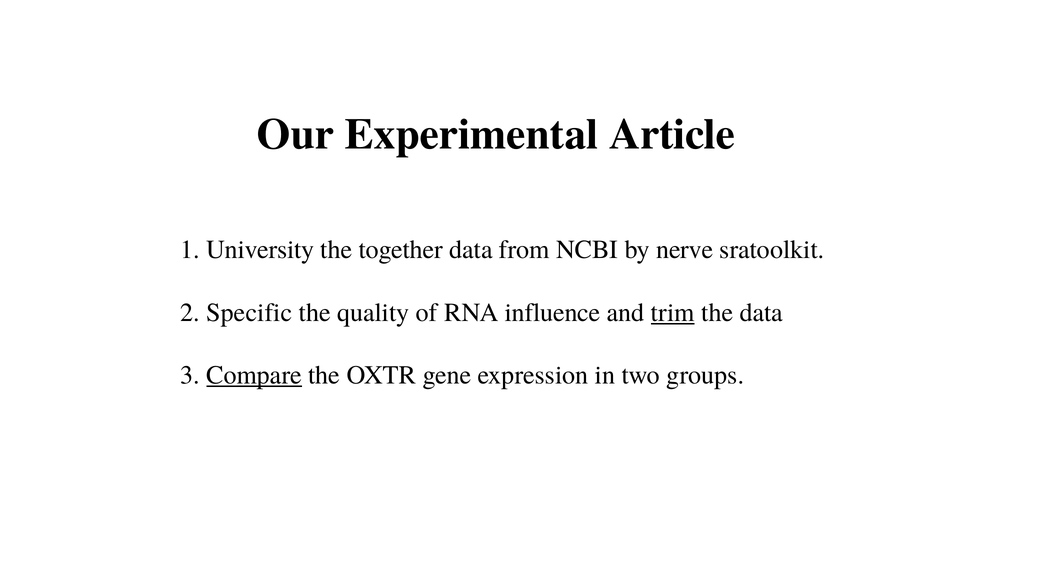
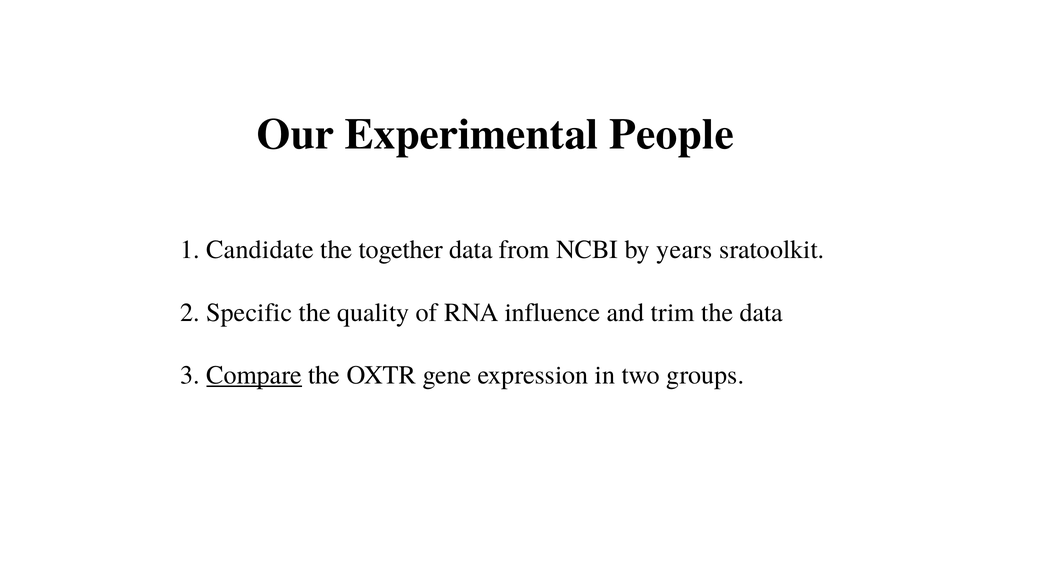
Article: Article -> People (672, 134)
University: University -> Candidate (260, 250)
nerve: nerve -> years (685, 250)
trim underline: present -> none (673, 312)
